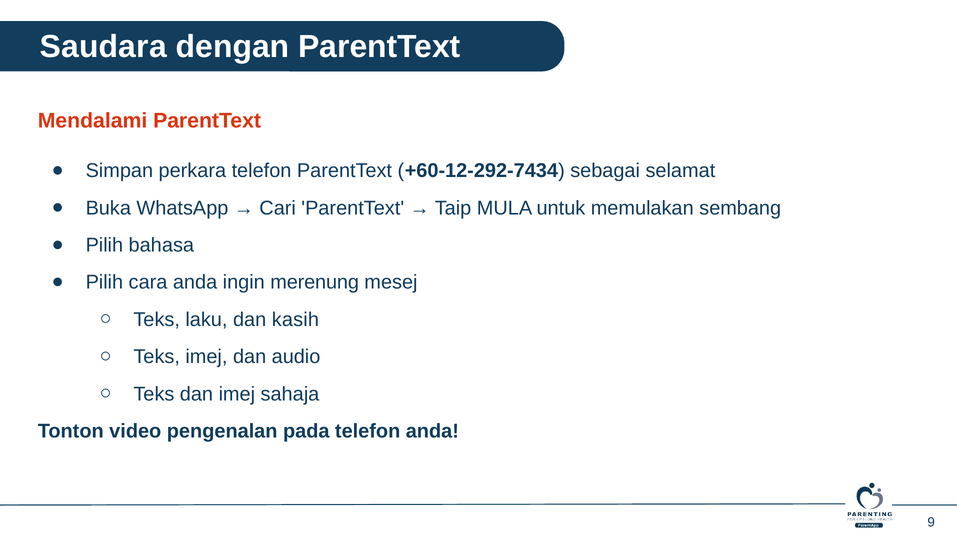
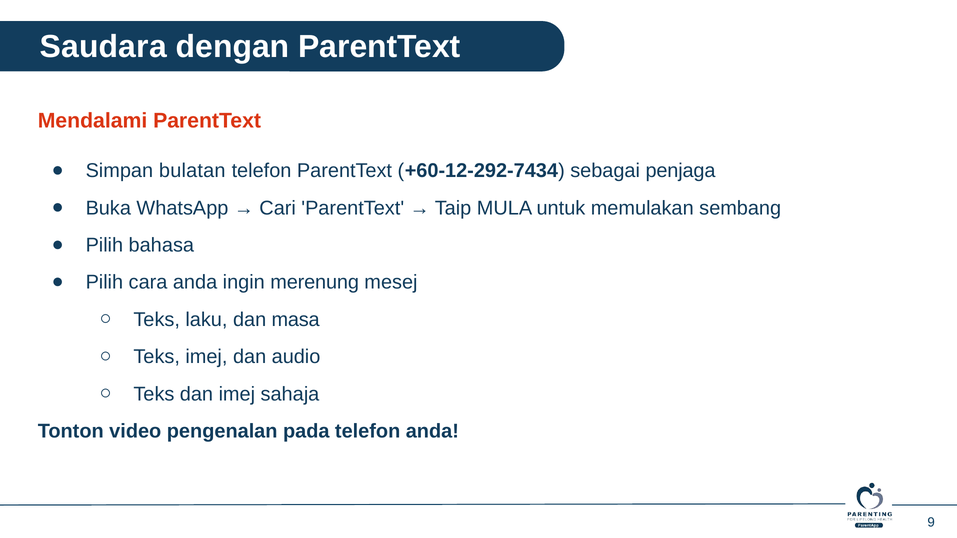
perkara: perkara -> bulatan (192, 171)
selamat: selamat -> penjaga (680, 171)
kasih: kasih -> masa (296, 320)
